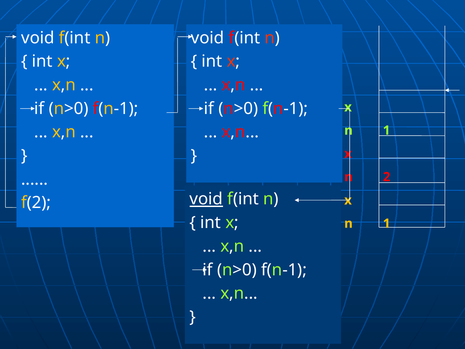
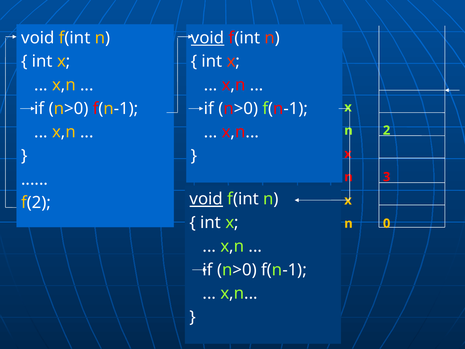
void underline: none -> present (208, 38)
1: 1 -> 2 (387, 130)
2: 2 -> 3 (387, 177)
1: 1 -> 0 (387, 223)
